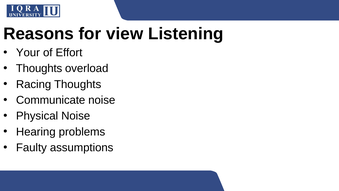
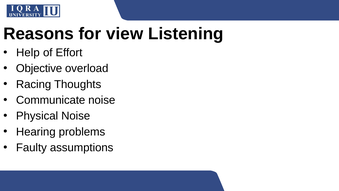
Your: Your -> Help (28, 53)
Thoughts: Thoughts -> Objective (39, 68)
